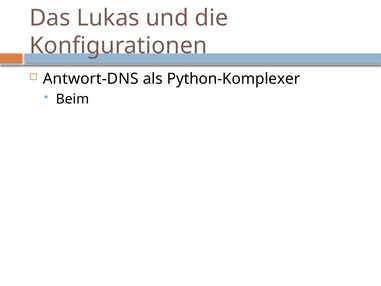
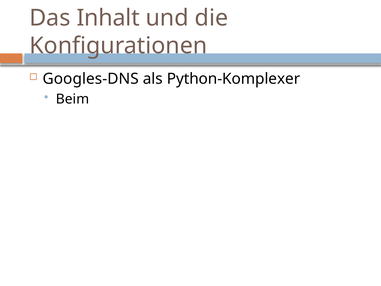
Lukas: Lukas -> Inhalt (108, 18)
Antwort-DNS: Antwort-DNS -> Googles-DNS (91, 79)
